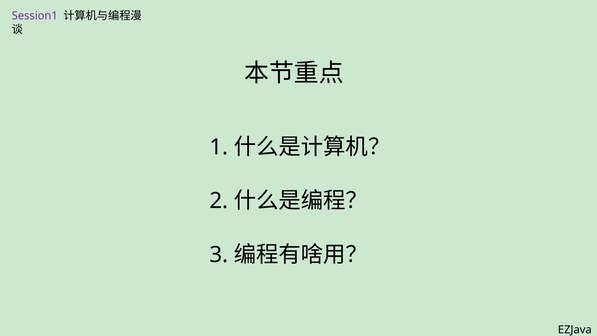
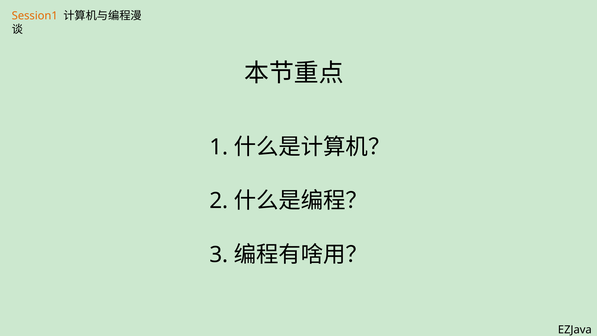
Session1 colour: purple -> orange (35, 16)
